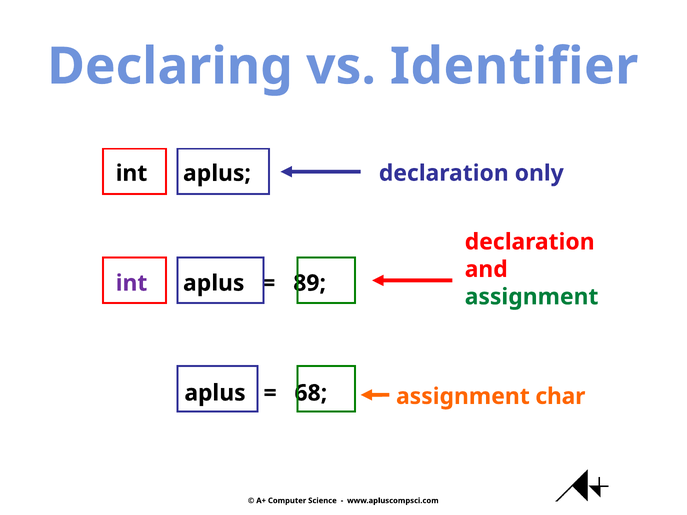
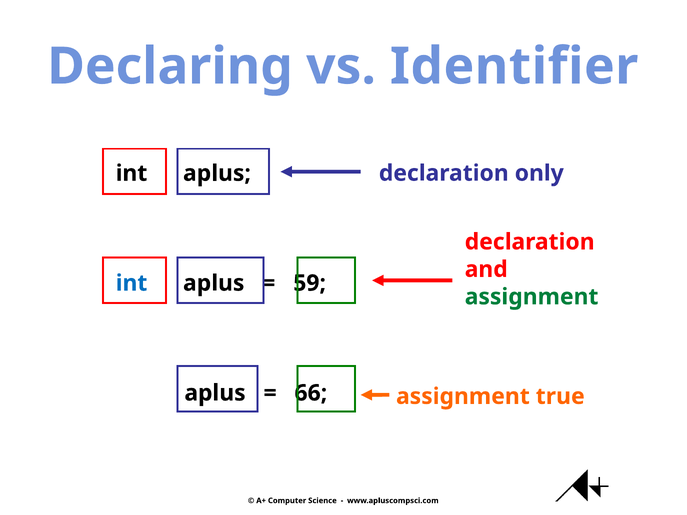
int colour: purple -> blue (131, 283)
89: 89 -> 59 (310, 283)
68: 68 -> 66 (311, 393)
char: char -> true (560, 397)
